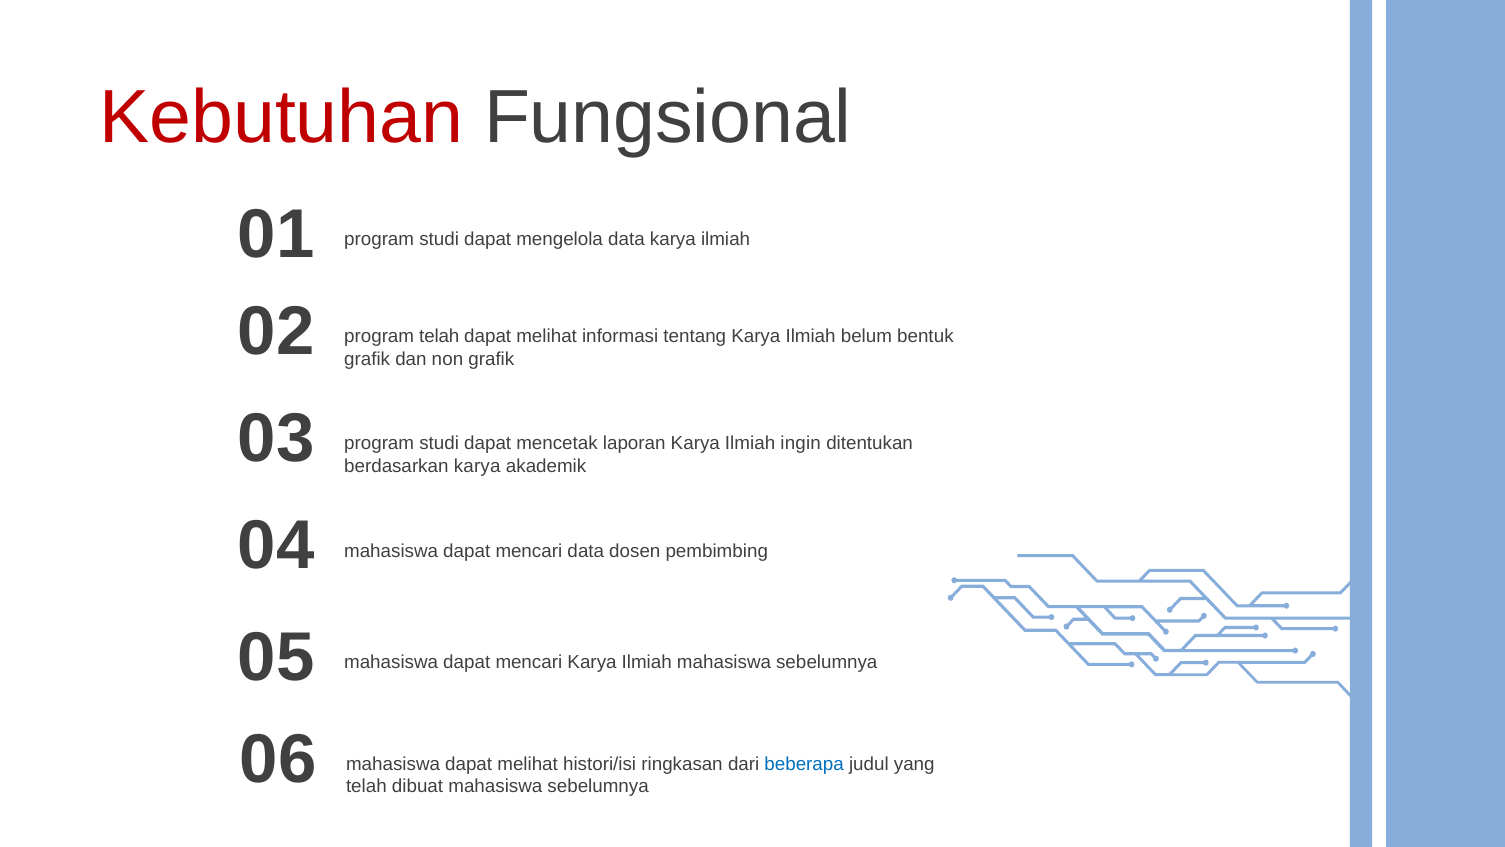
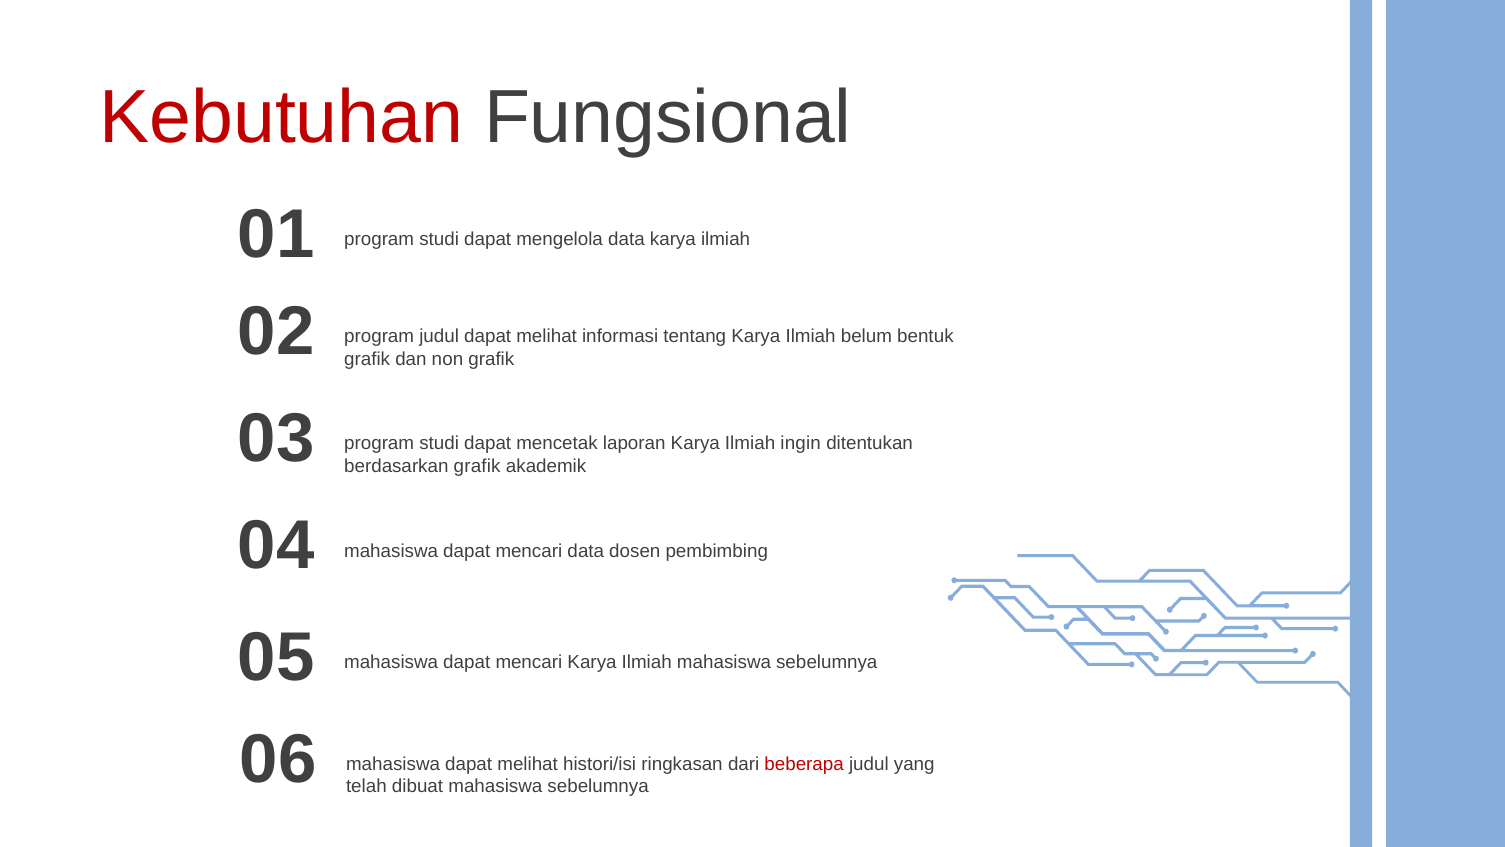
program telah: telah -> judul (439, 337)
berdasarkan karya: karya -> grafik (477, 466)
beberapa colour: blue -> red (804, 764)
